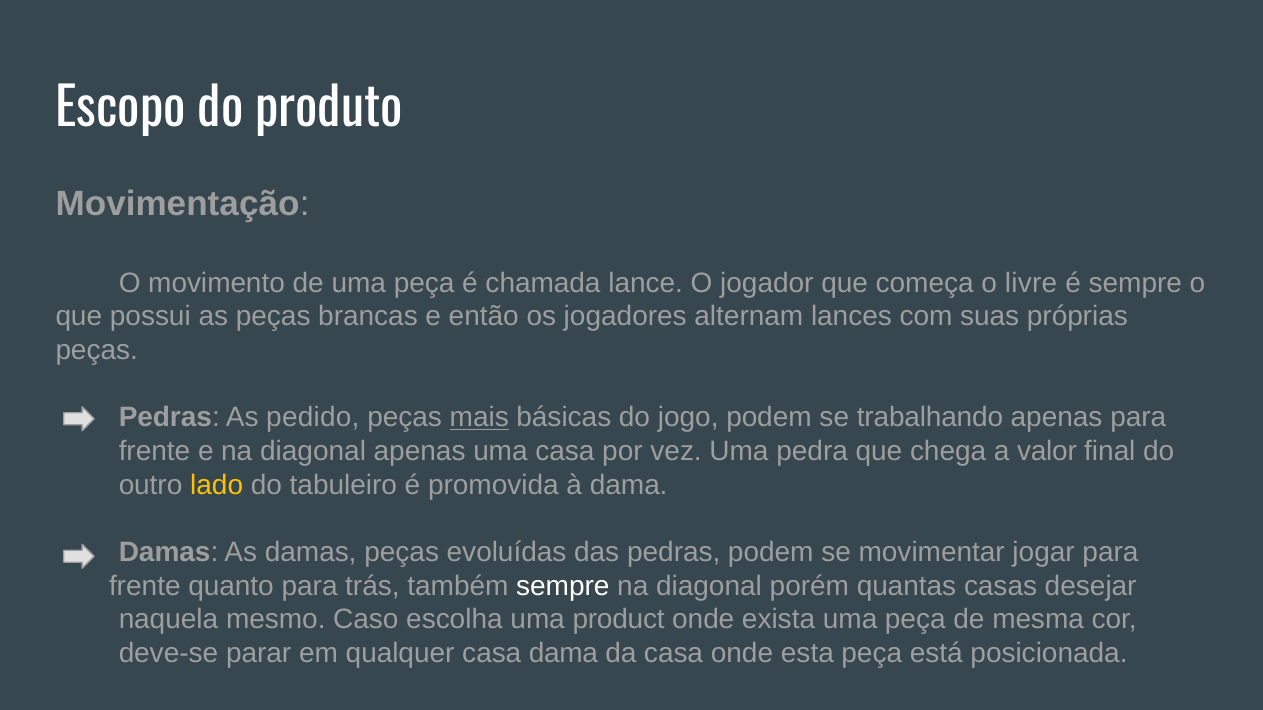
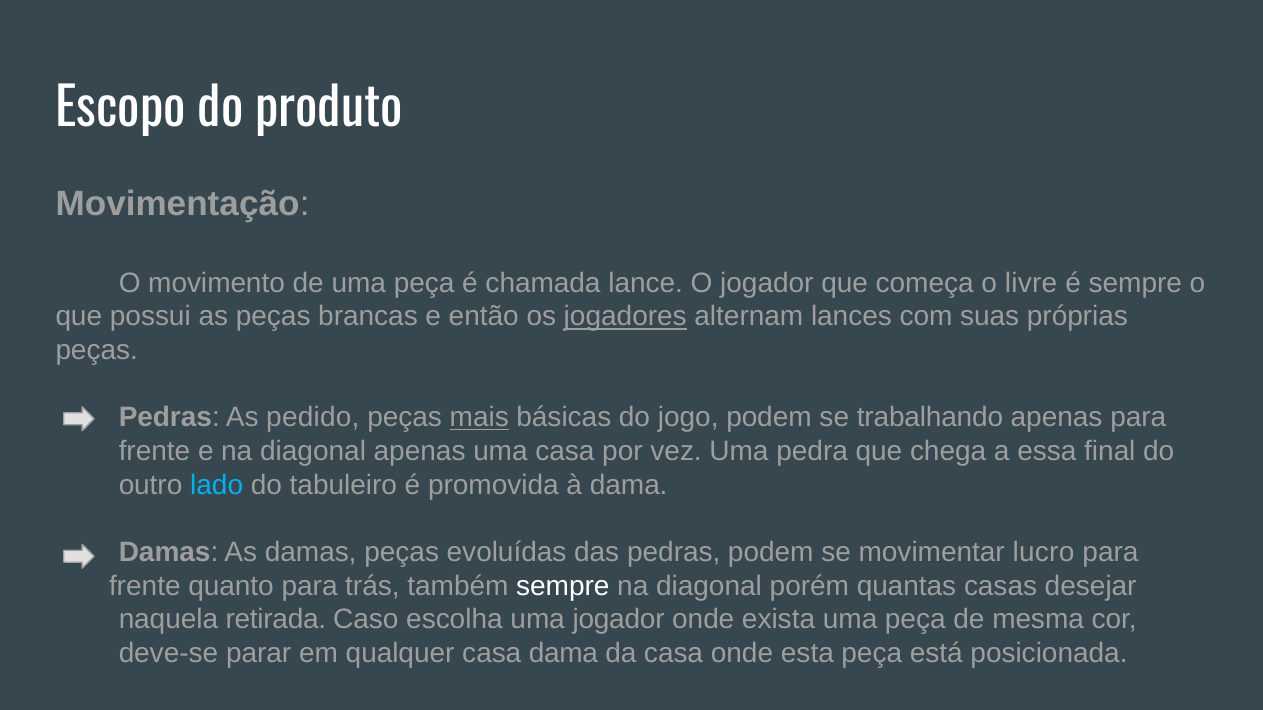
jogadores underline: none -> present (625, 317)
valor: valor -> essa (1047, 452)
lado colour: yellow -> light blue (217, 485)
jogar: jogar -> lucro (1043, 553)
mesmo: mesmo -> retirada (276, 620)
uma product: product -> jogador (619, 620)
